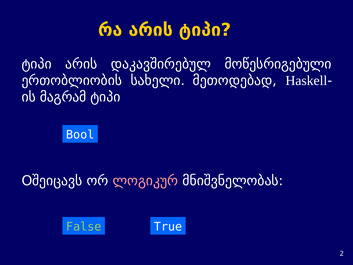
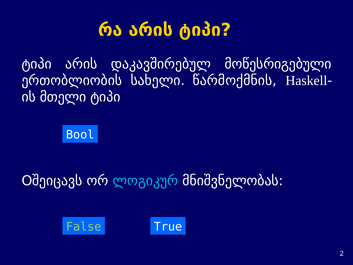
მეთოდებად: მეთოდებად -> წარმოქმნის (235, 81)
მაგრამ: მაგრამ -> მთელი (63, 97)
ლოგიკურ colour: pink -> light blue (145, 181)
